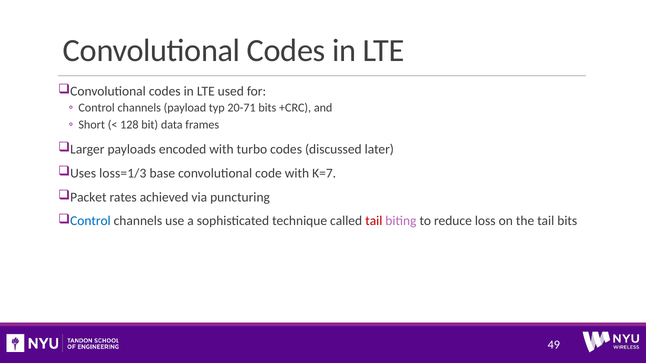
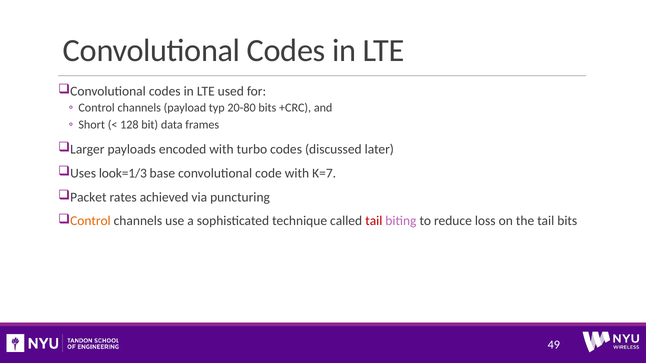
20-71: 20-71 -> 20-80 (242, 108)
loss=1/3: loss=1/3 -> look=1/3 (123, 173)
Control colour: blue -> orange (90, 221)
